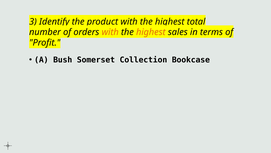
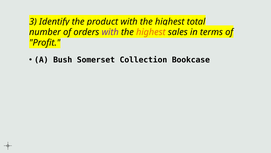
with colour: orange -> purple (110, 32)
